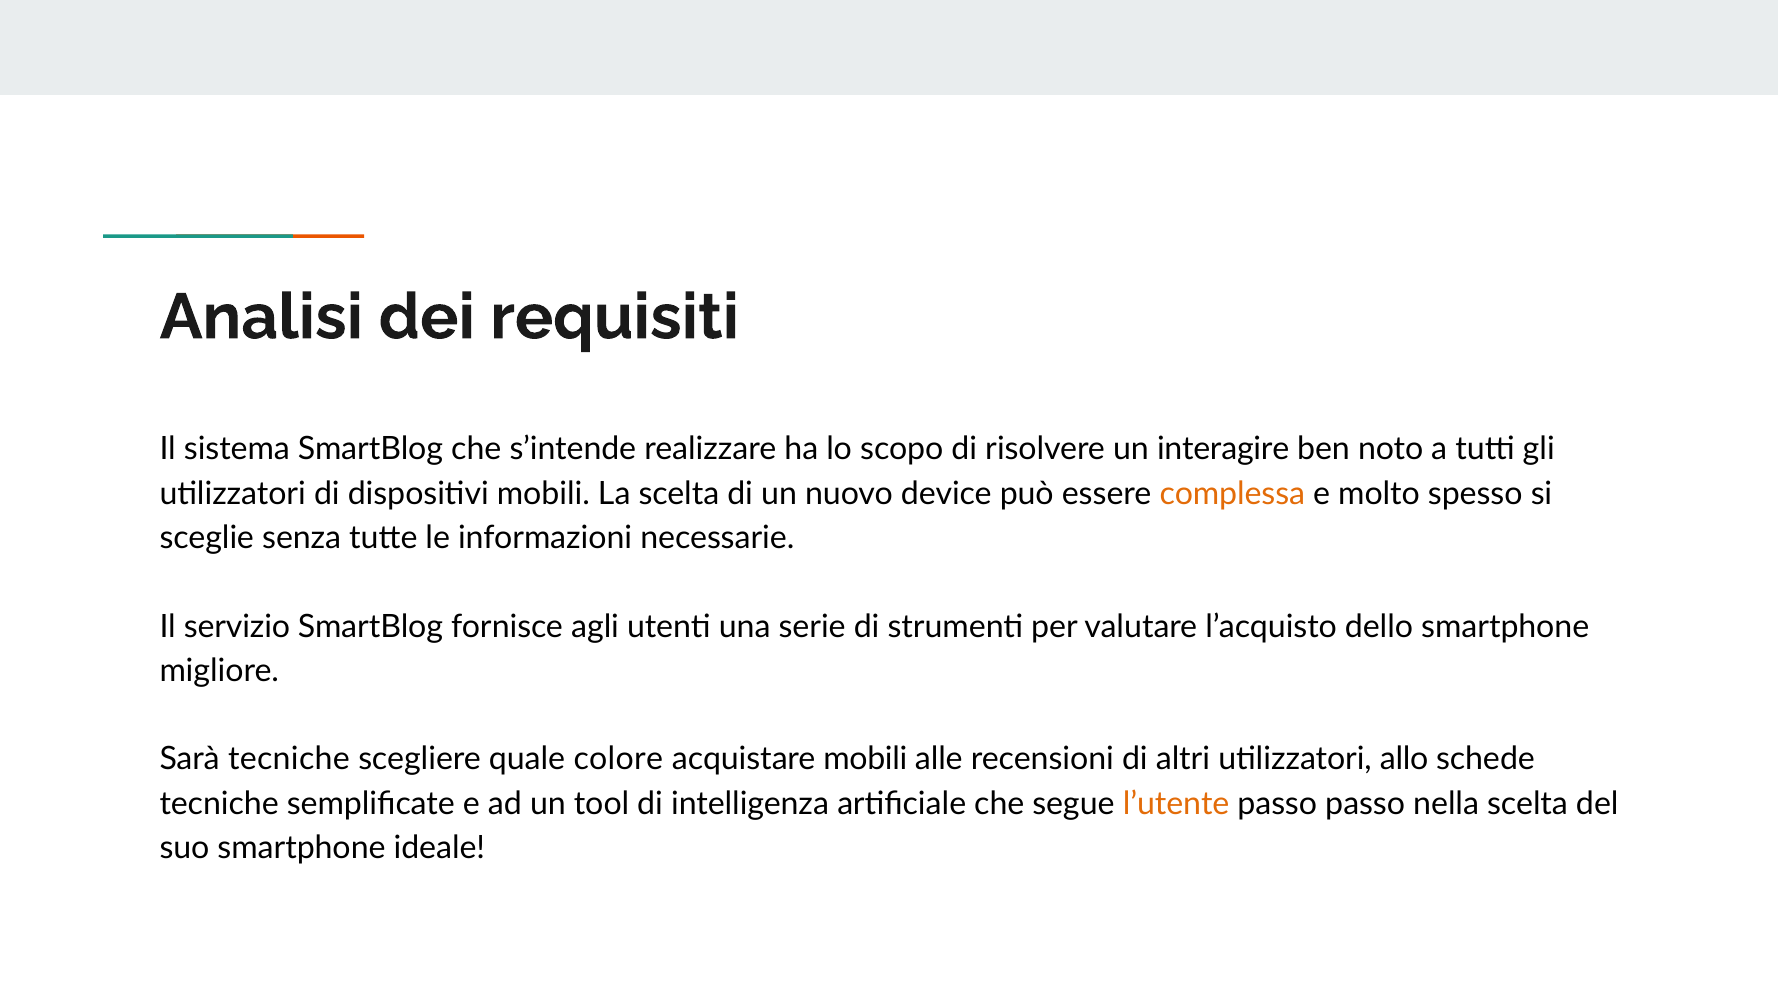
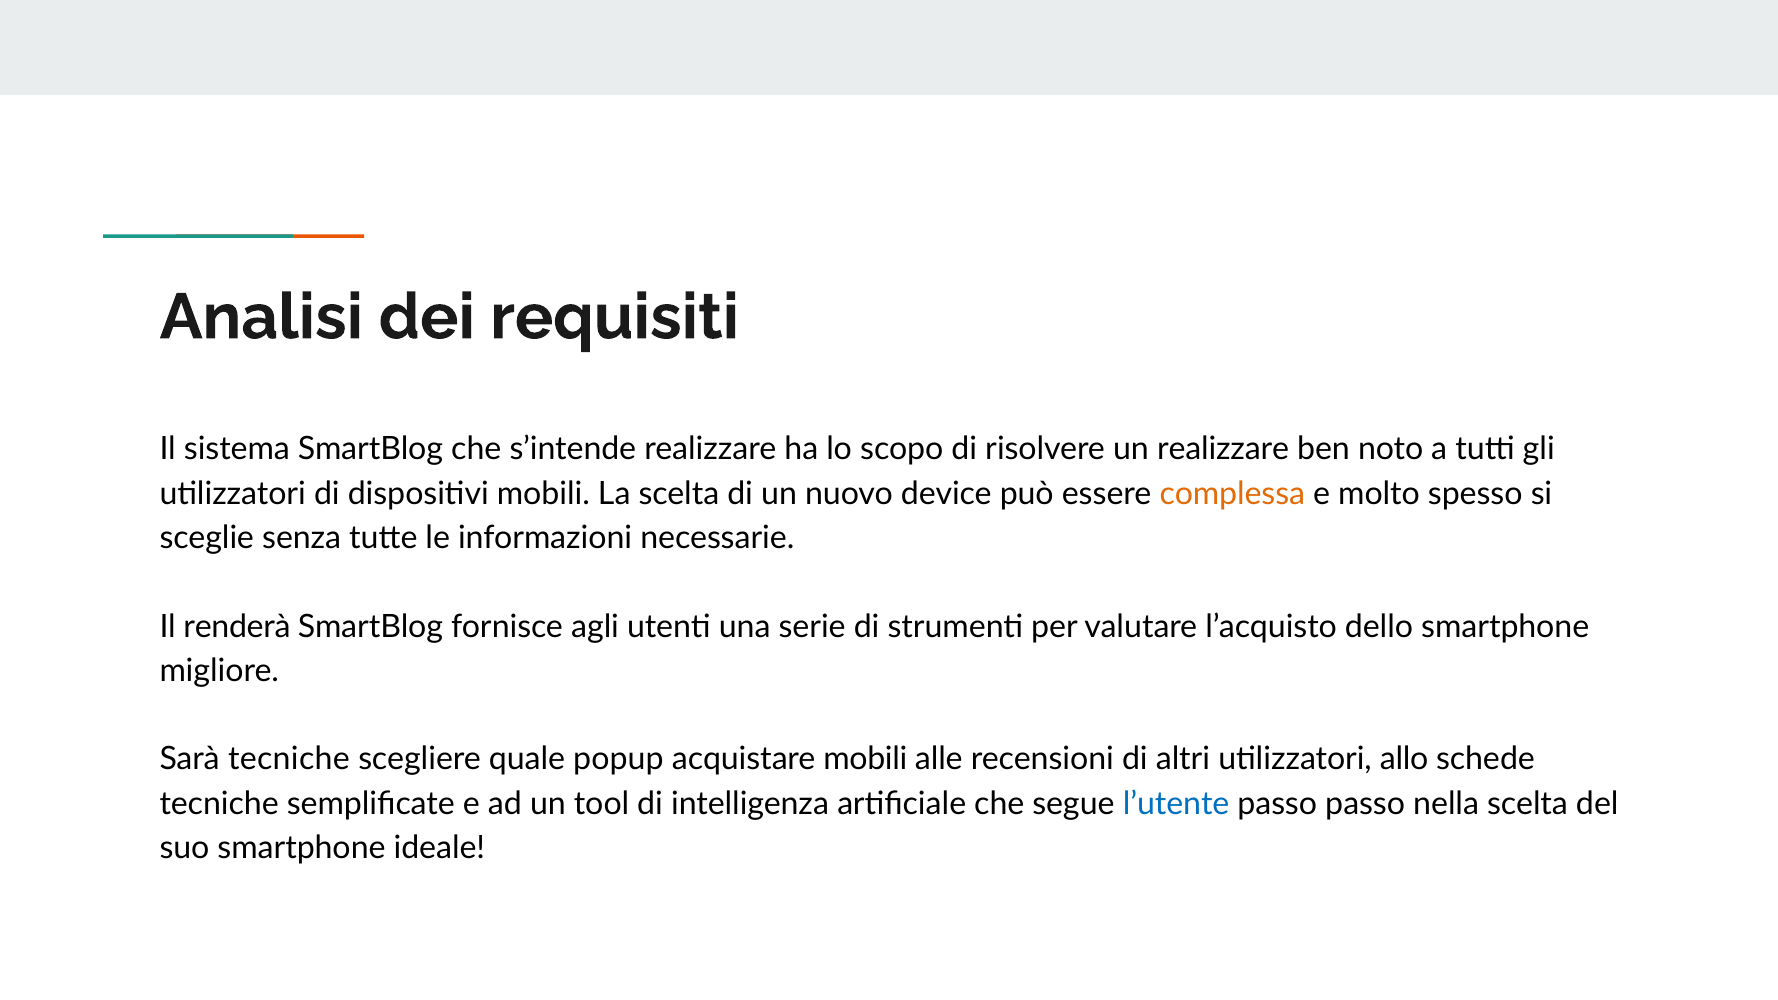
un interagire: interagire -> realizzare (1223, 449)
servizio: servizio -> renderà (237, 627)
colore: colore -> popup (618, 759)
l’utente colour: orange -> blue (1176, 804)
